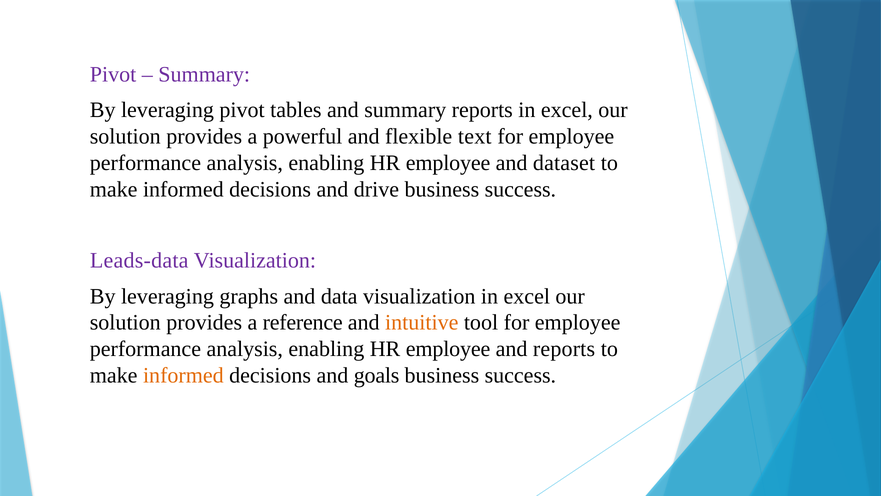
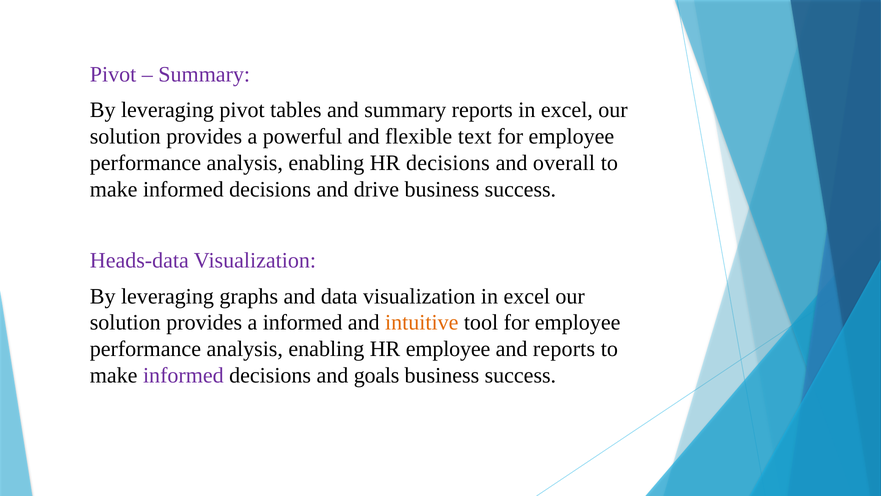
employee: employee -> decisions (448, 163)
dataset: dataset -> overall (564, 163)
Leads-data: Leads-data -> Heads-data (139, 260)
a reference: reference -> informed (303, 322)
informed colour: orange -> purple (183, 375)
